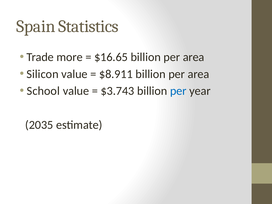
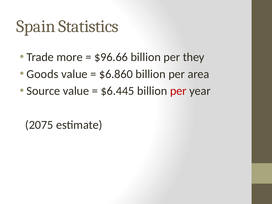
$16.65: $16.65 -> $96.66 (111, 57)
area: area -> they (194, 57)
Silicon: Silicon -> Goods (43, 74)
$8.911: $8.911 -> $6.860 (116, 74)
School: School -> Source (43, 91)
$3.743: $3.743 -> $6.445 (117, 91)
per colour: blue -> red (178, 91)
2035: 2035 -> 2075 (39, 125)
